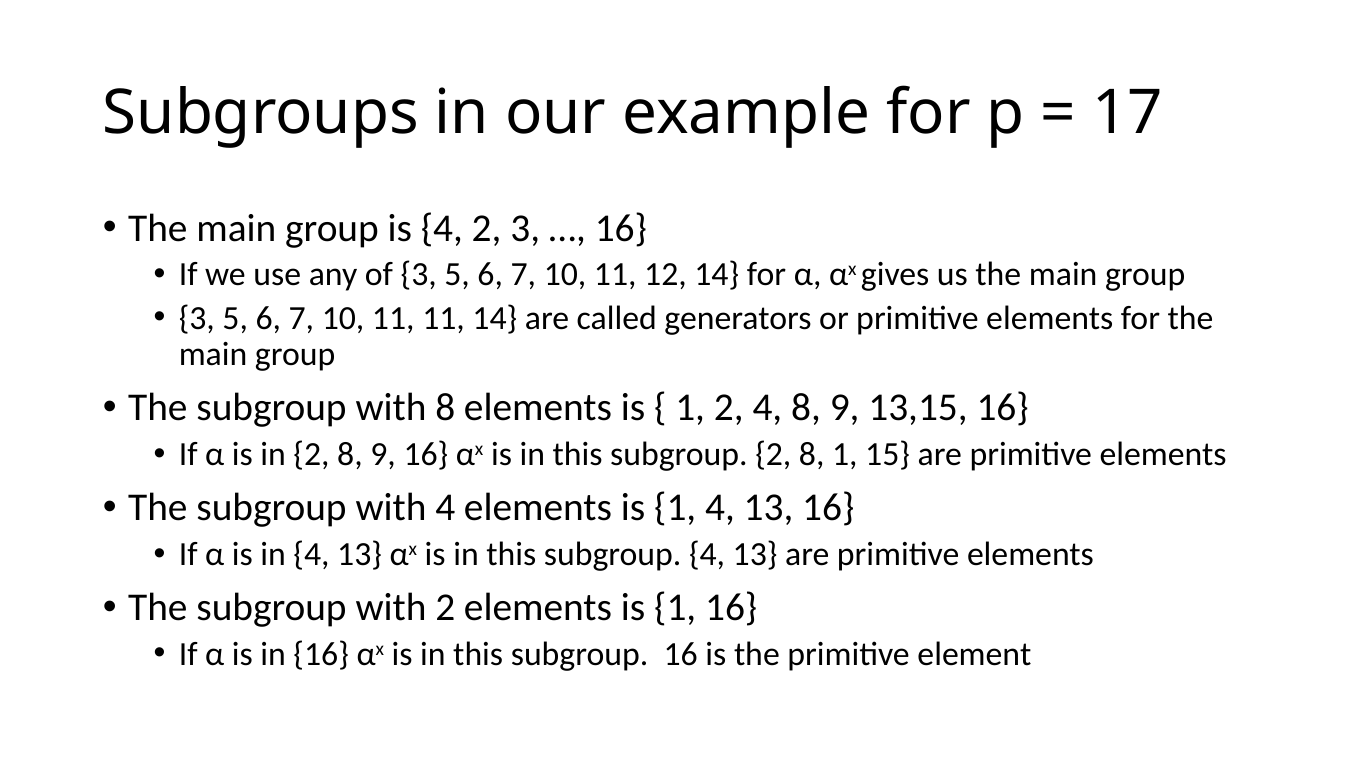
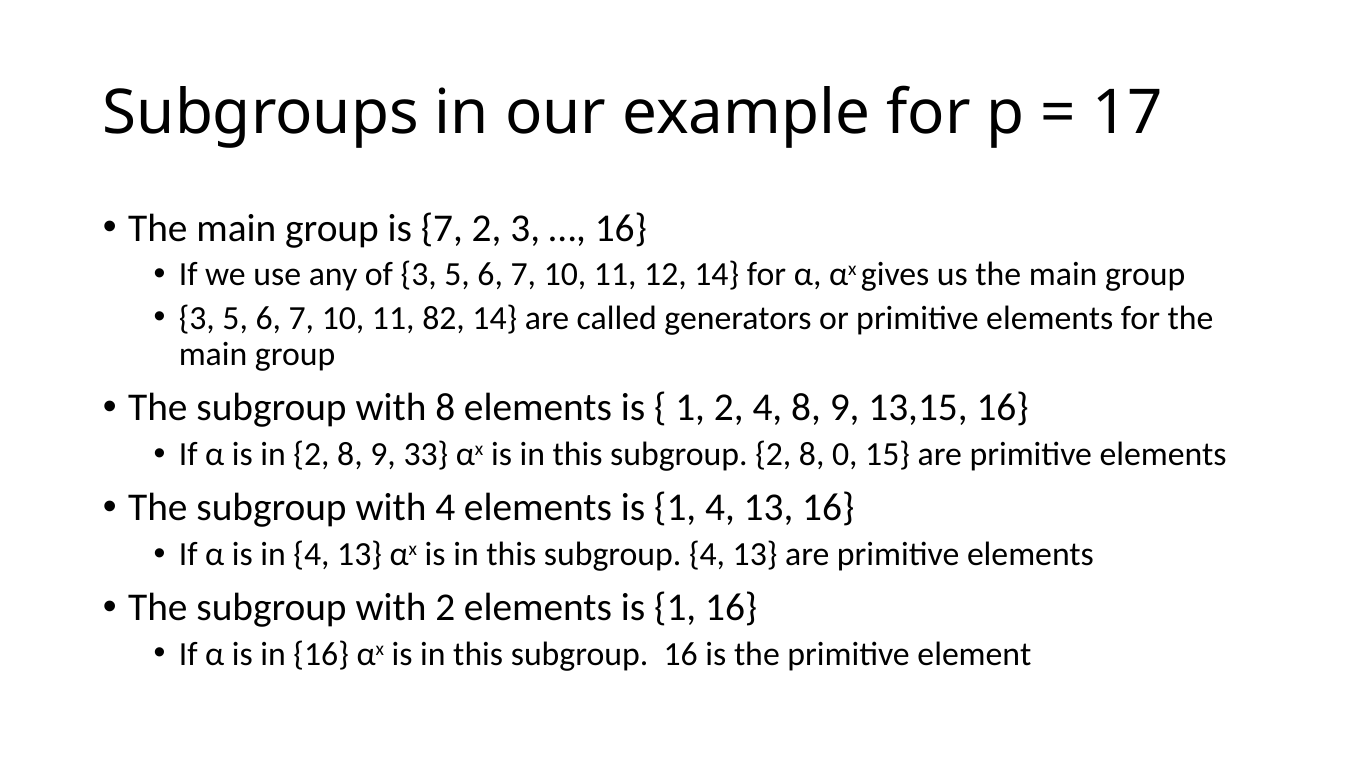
is 4: 4 -> 7 (442, 228)
11 11: 11 -> 82 (444, 318)
9 16: 16 -> 33 (426, 455)
8 1: 1 -> 0 (845, 455)
